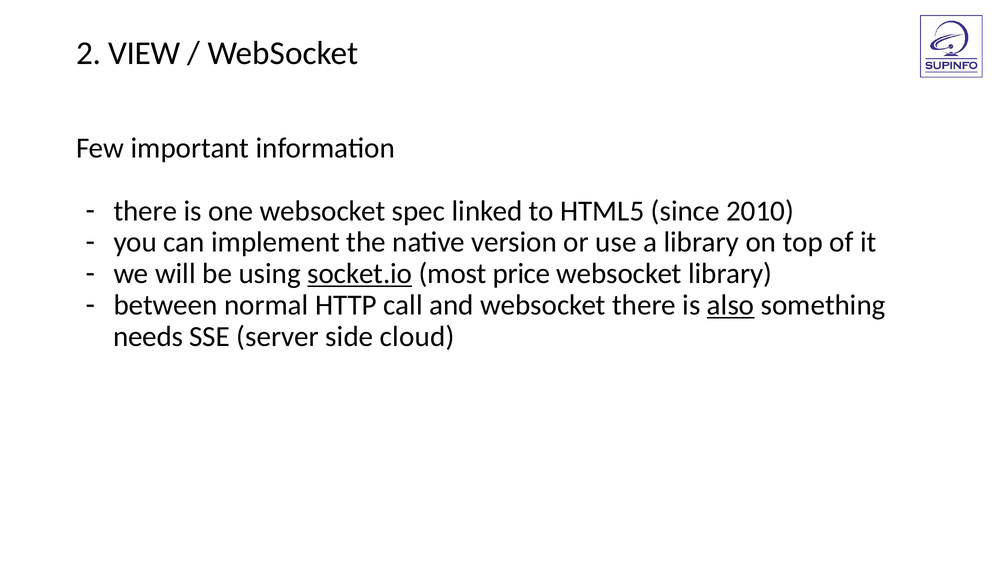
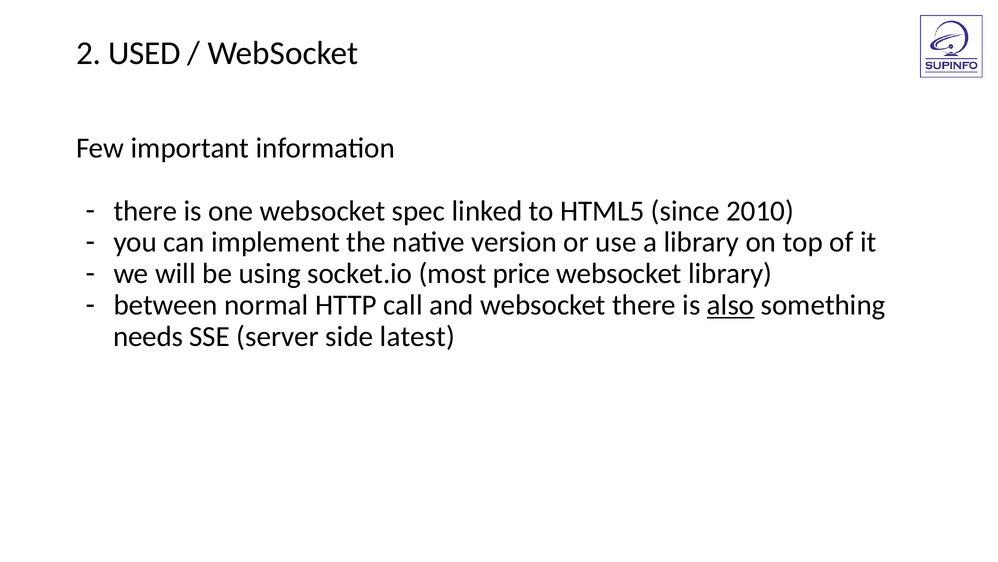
VIEW: VIEW -> USED (144, 53)
socket.io underline: present -> none (360, 273)
cloud: cloud -> latest (417, 336)
